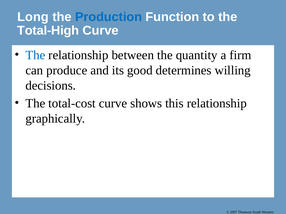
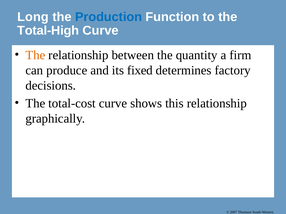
The colour: blue -> orange (35, 55)
good: good -> fixed (140, 70)
willing: willing -> factory (233, 70)
